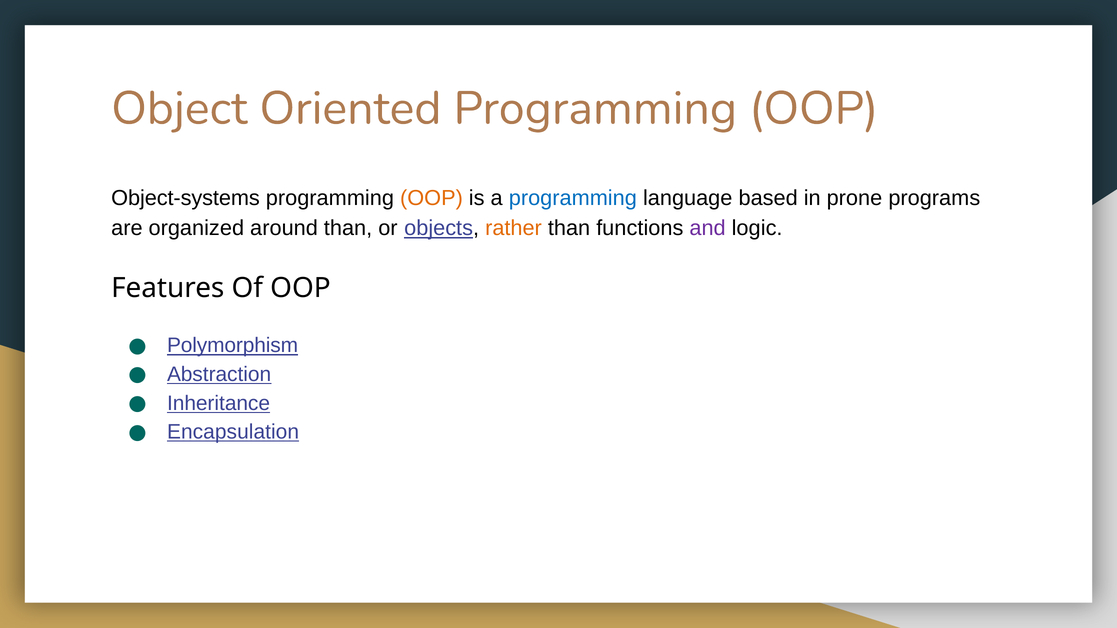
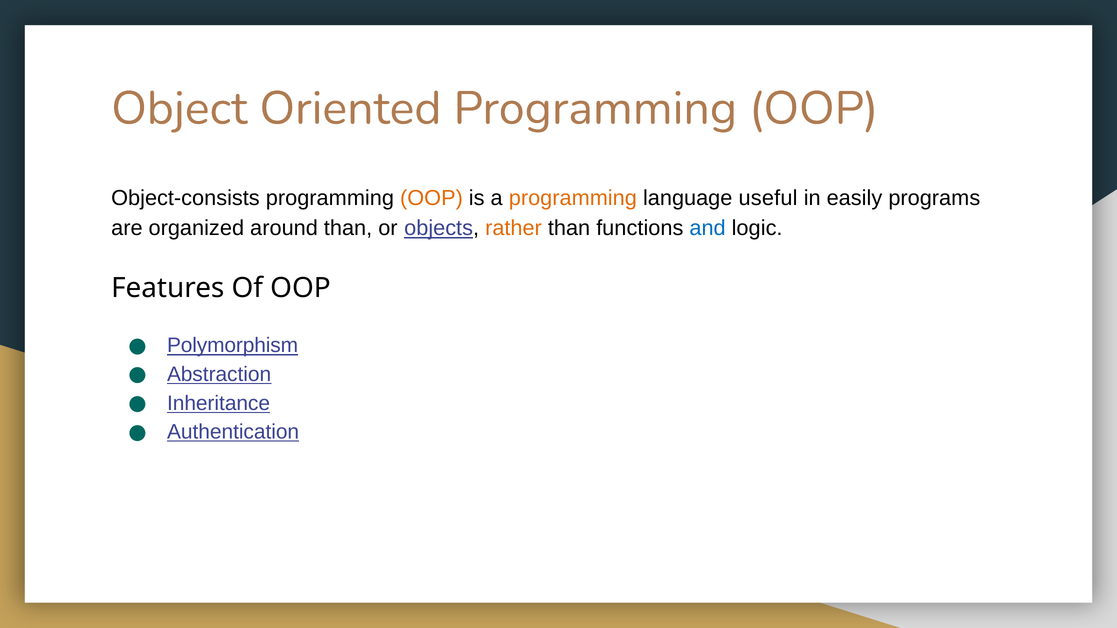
Object-systems: Object-systems -> Object-consists (185, 198)
programming colour: blue -> orange (573, 198)
based: based -> useful (768, 198)
prone: prone -> easily (854, 198)
and colour: purple -> blue (708, 228)
Encapsulation: Encapsulation -> Authentication (233, 432)
